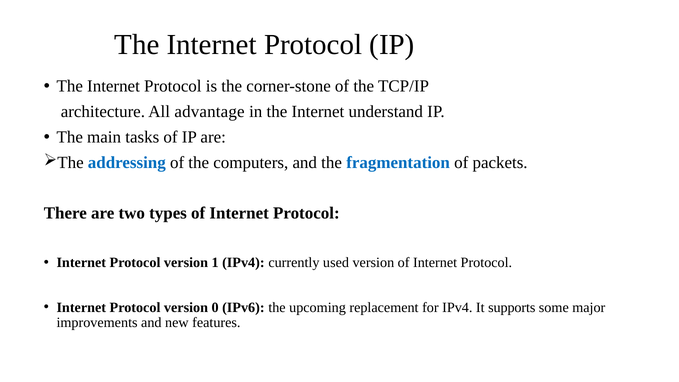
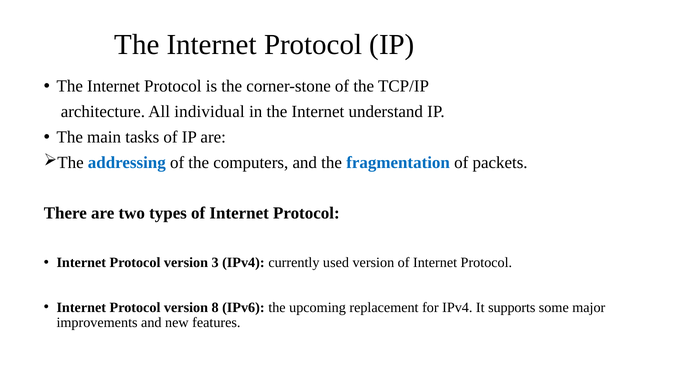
advantage: advantage -> individual (210, 112)
1: 1 -> 3 (215, 263)
0: 0 -> 8 (215, 307)
